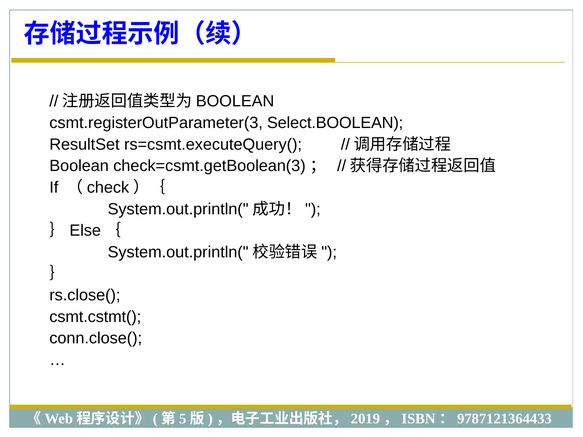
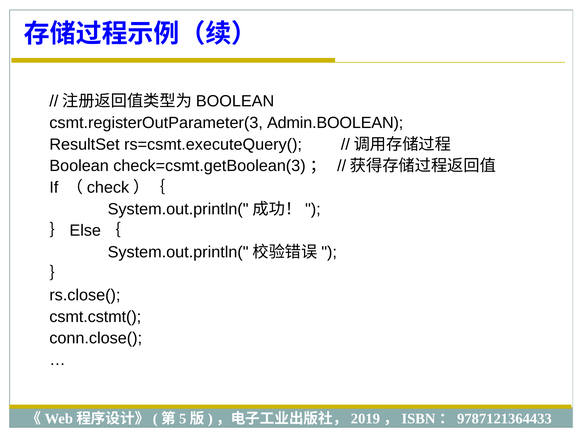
Select.BOOLEAN: Select.BOOLEAN -> Admin.BOOLEAN (335, 123)
